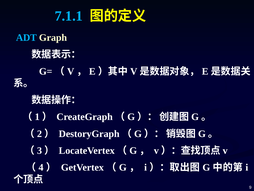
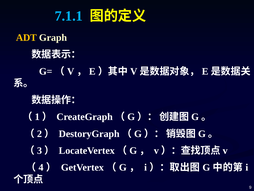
ADT colour: light blue -> yellow (26, 38)
